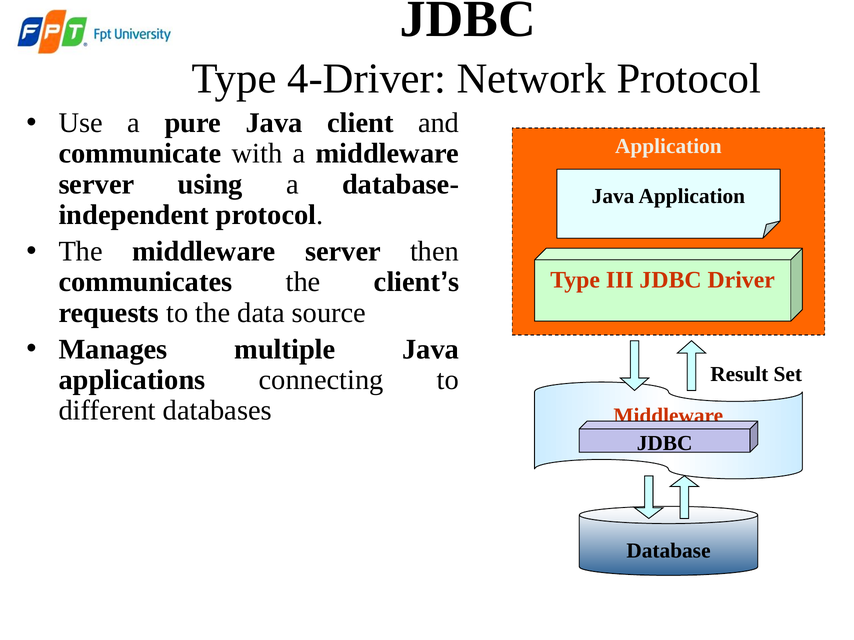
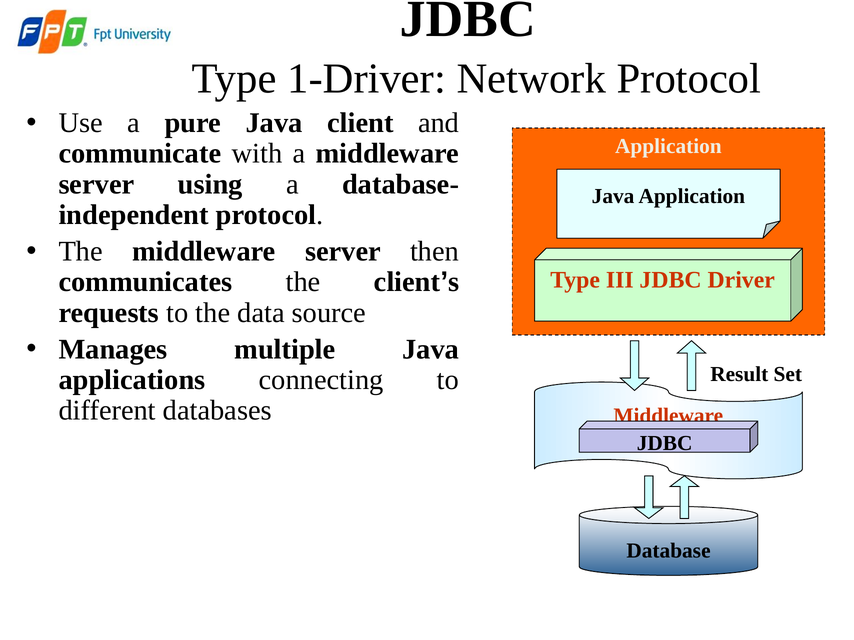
4-Driver: 4-Driver -> 1-Driver (367, 79)
